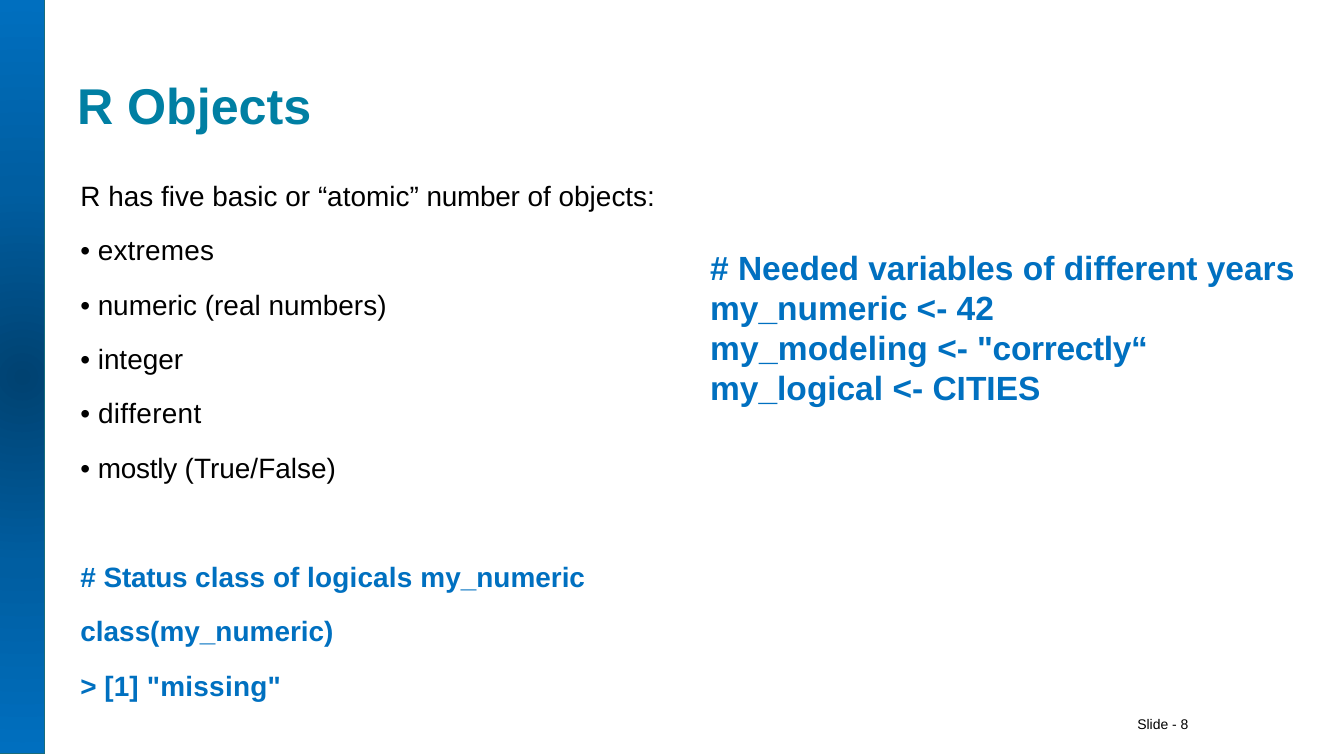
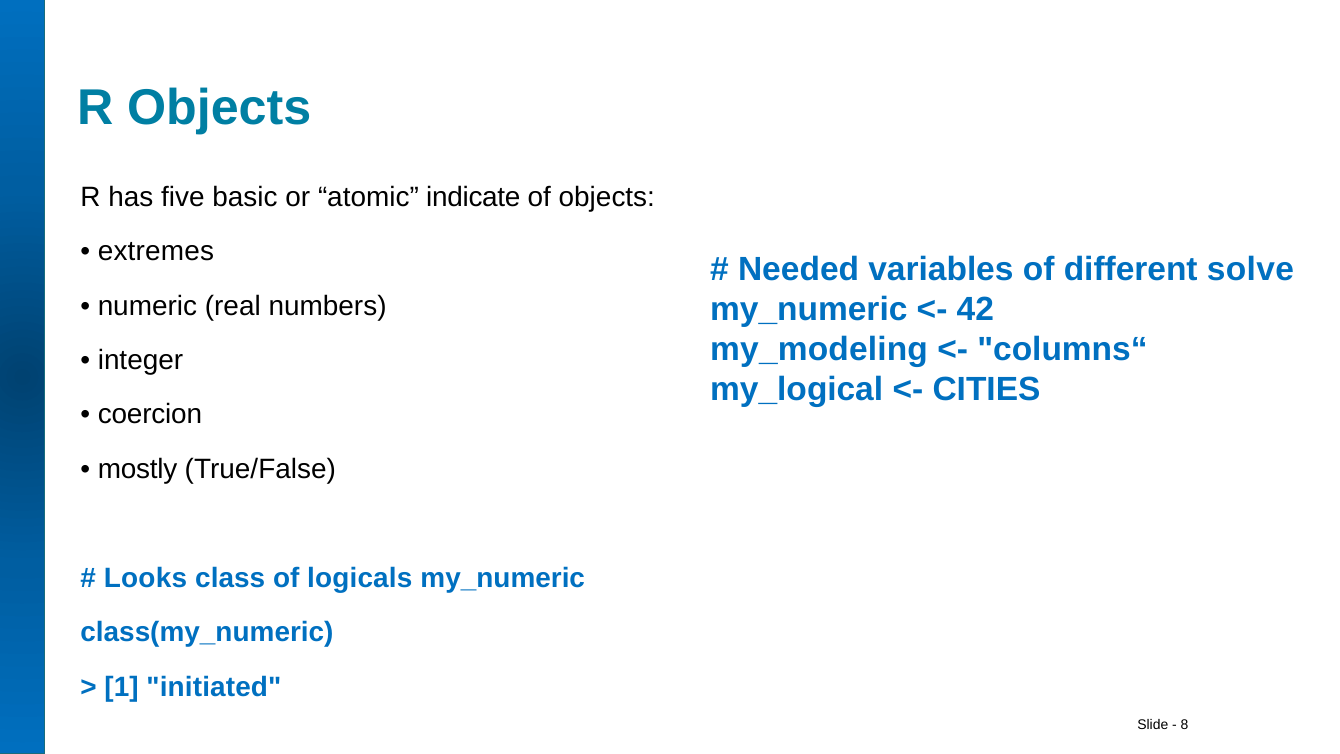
number: number -> indicate (473, 197)
years: years -> solve (1250, 269)
correctly“: correctly“ -> columns“ (1062, 349)
different: different -> coercion (150, 415)
Status: Status -> Looks (145, 578)
missing: missing -> initiated (214, 687)
